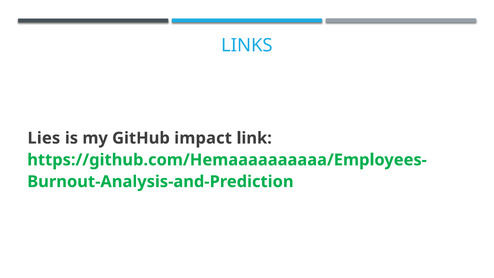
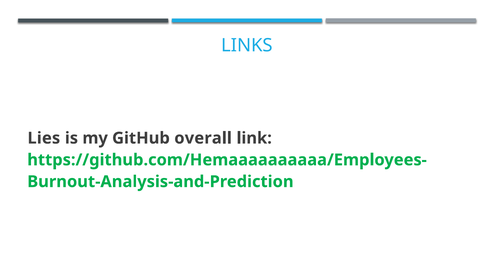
impact: impact -> overall (203, 138)
